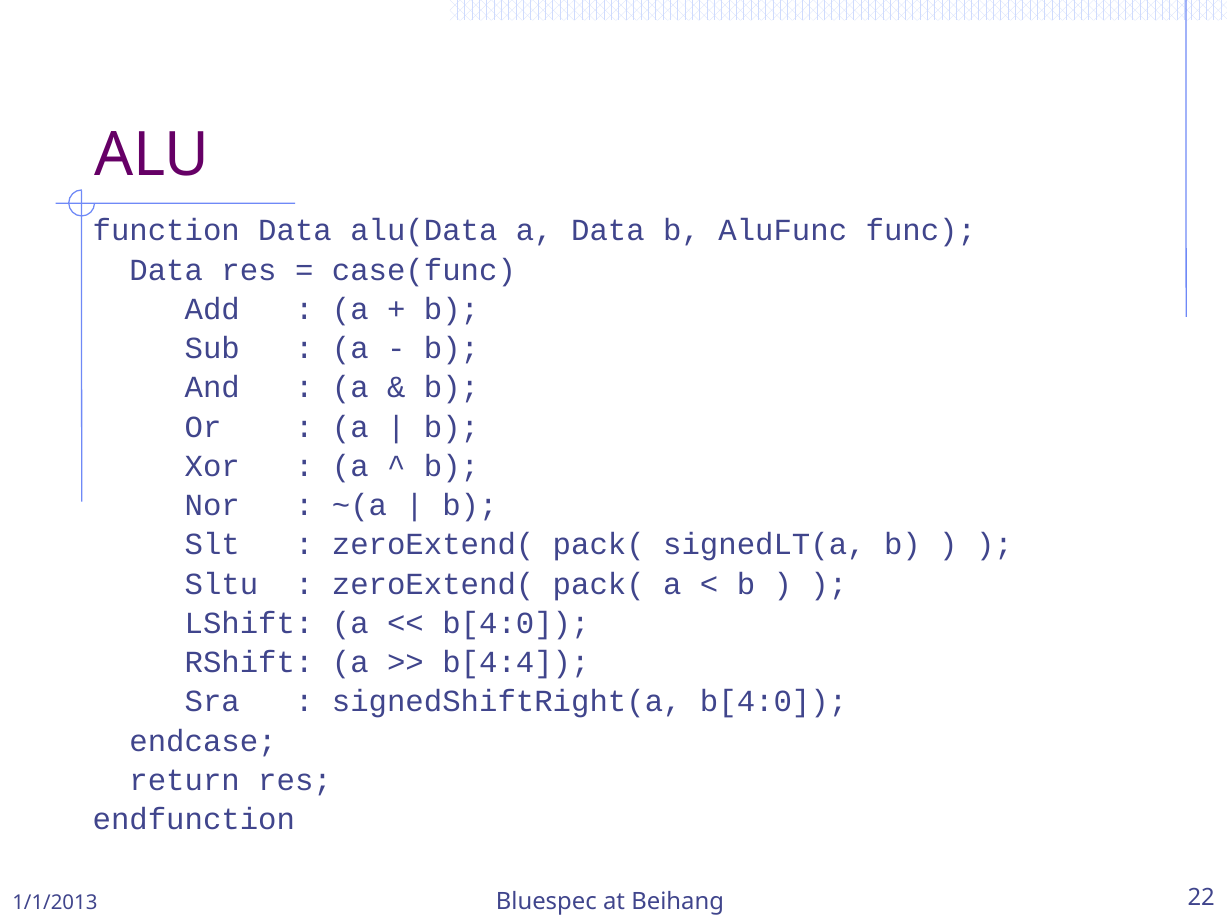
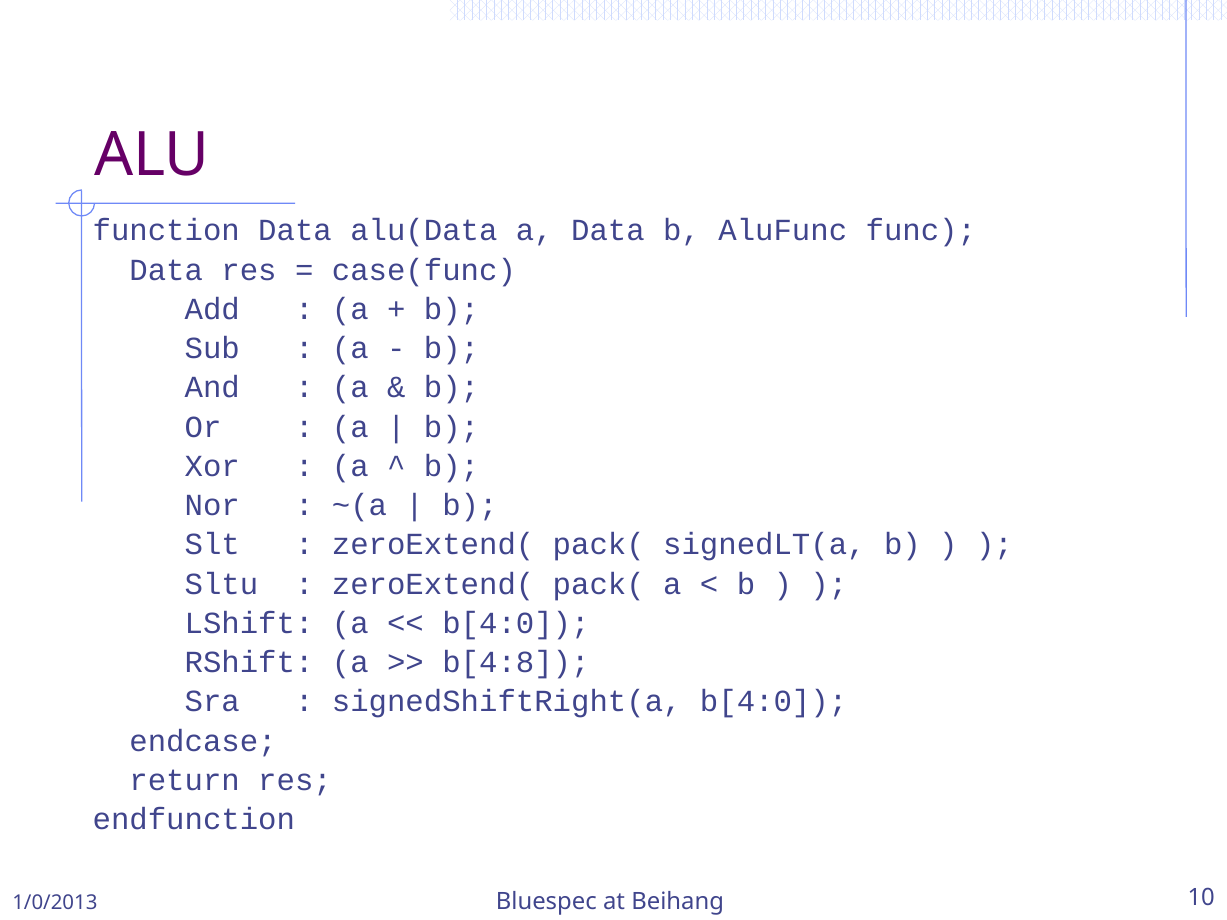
b[4:4: b[4:4 -> b[4:8 (516, 663)
1/1/2013: 1/1/2013 -> 1/0/2013 (55, 903)
22: 22 -> 10 (1201, 898)
